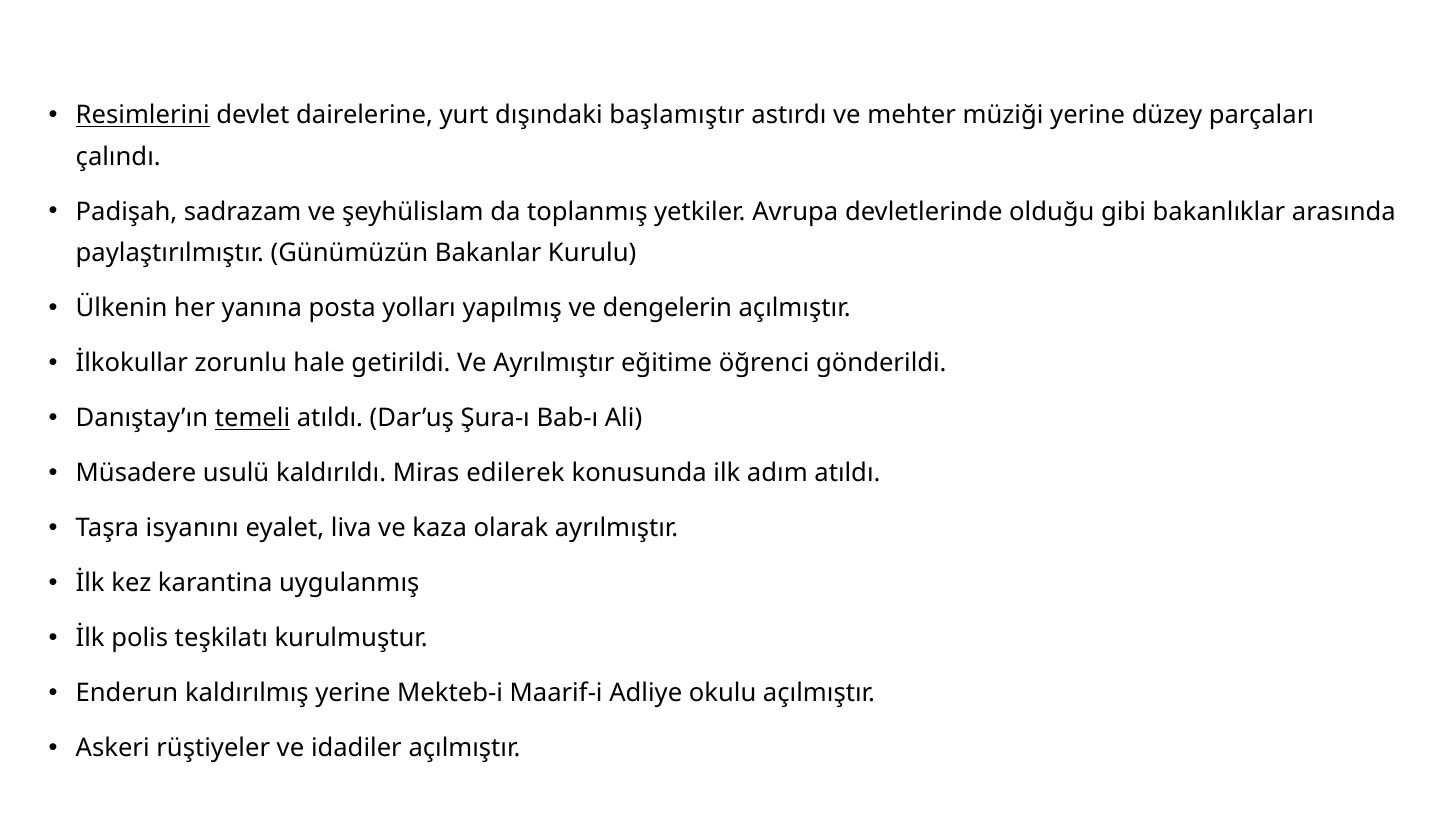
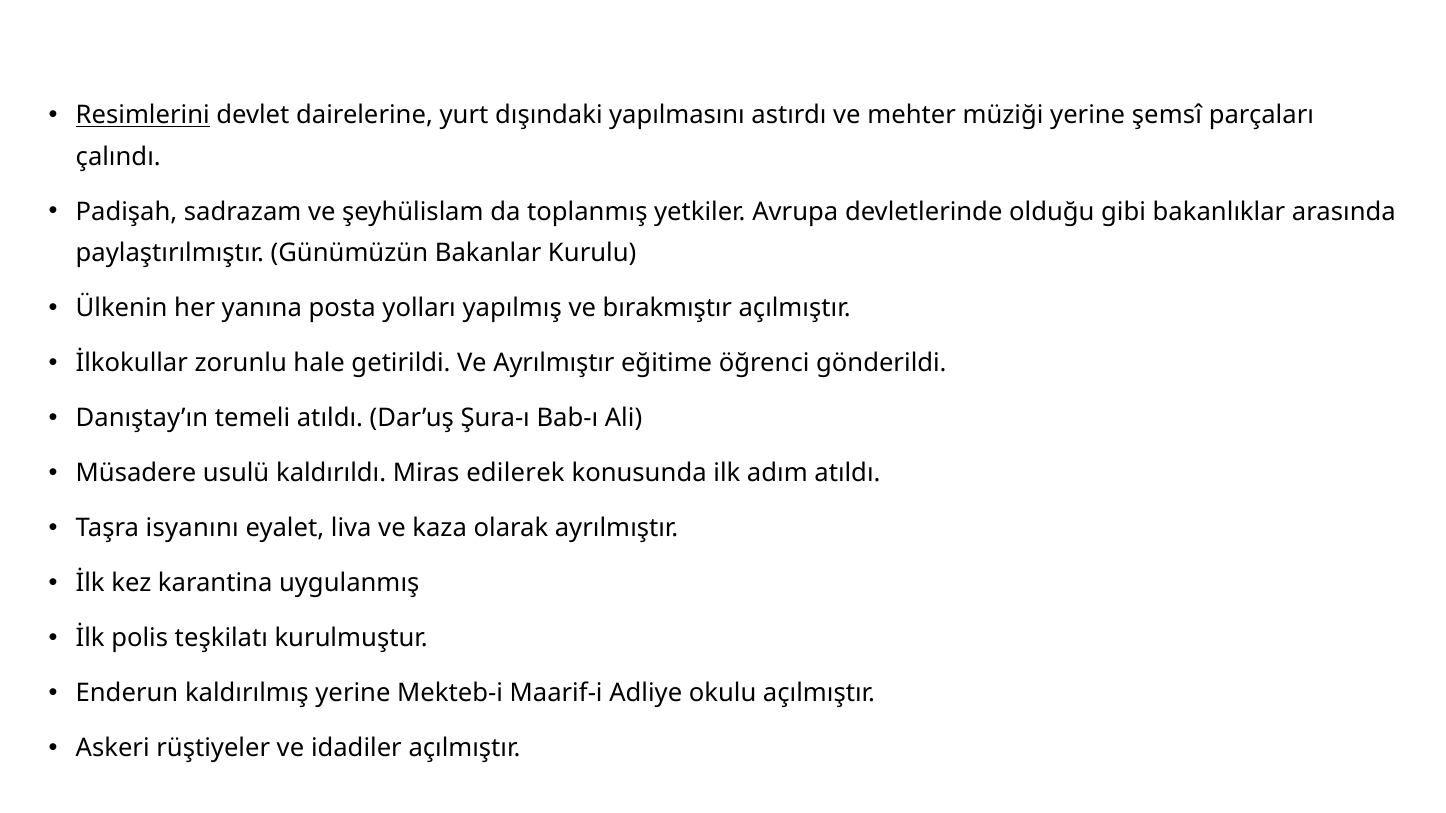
başlamıştır: başlamıştır -> yapılmasını (677, 115)
düzey: düzey -> şemsî (1167, 115)
dengelerin: dengelerin -> bırakmıştır (667, 309)
temeli underline: present -> none (252, 419)
